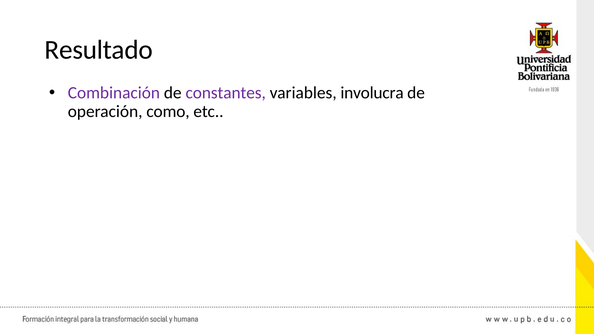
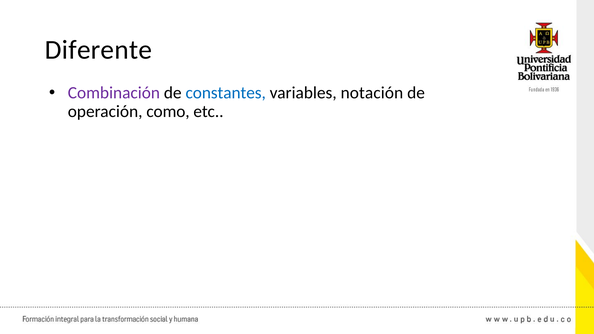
Resultado: Resultado -> Diferente (98, 50)
constantes colour: purple -> blue (226, 93)
involucra: involucra -> notación (372, 93)
